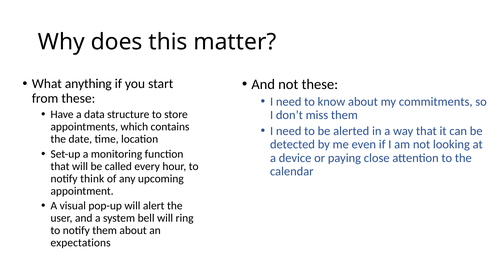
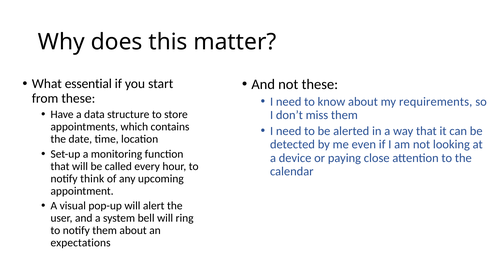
anything: anything -> essential (88, 84)
commitments: commitments -> requirements (436, 102)
